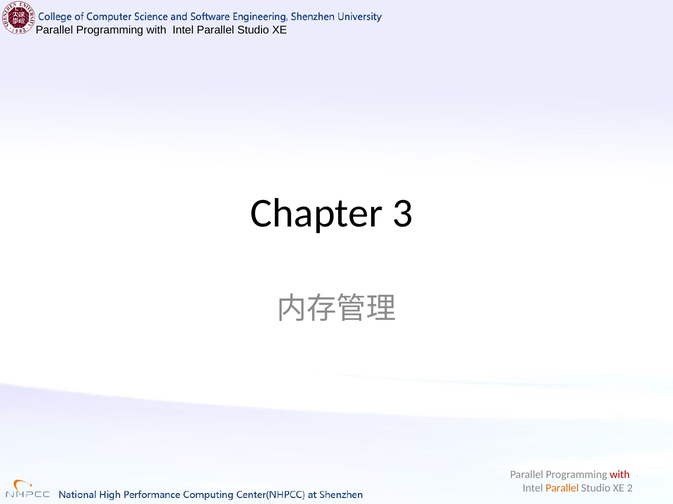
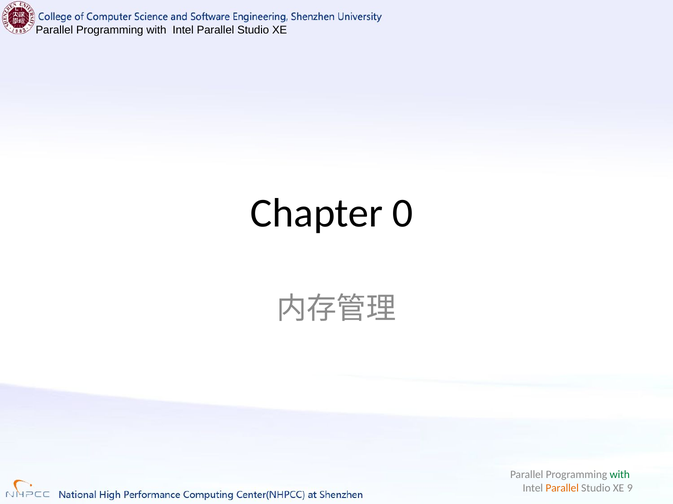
3: 3 -> 0 (403, 214)
with colour: red -> green (620, 475)
2: 2 -> 9 (630, 489)
